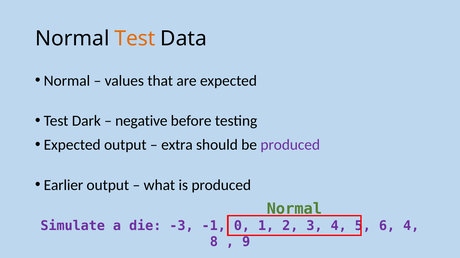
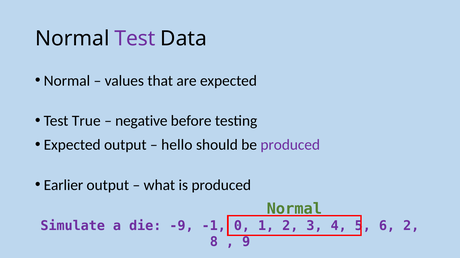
Test colour: orange -> purple (135, 39)
Dark: Dark -> True (86, 121)
extra: extra -> hello (177, 145)
-3: -3 -> -9 (182, 226)
6 4: 4 -> 2 (411, 226)
